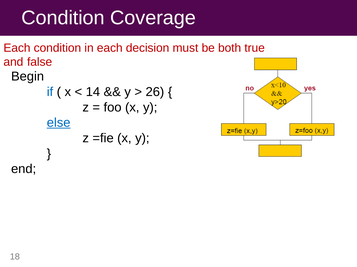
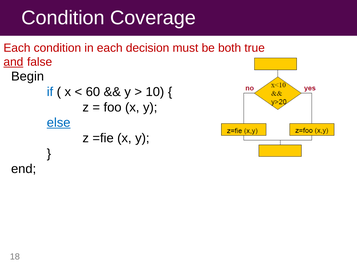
and underline: none -> present (13, 62)
14: 14 -> 60 (93, 92)
26: 26 -> 10 (155, 92)
